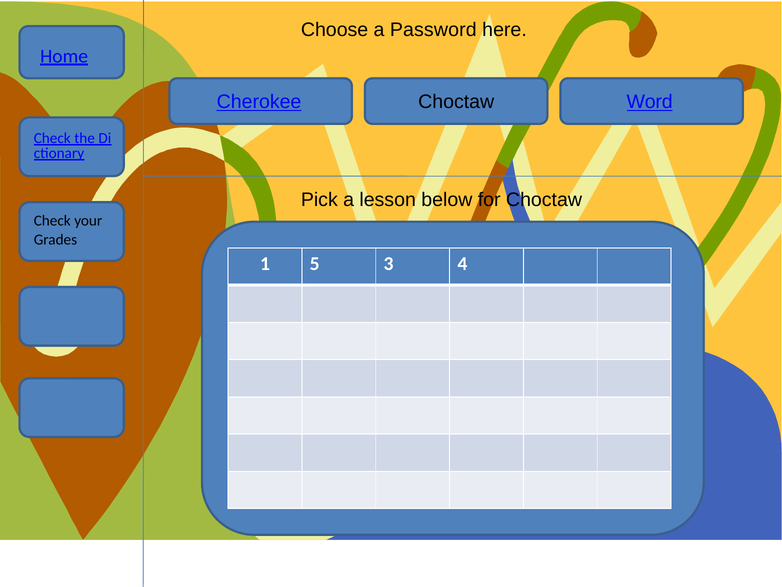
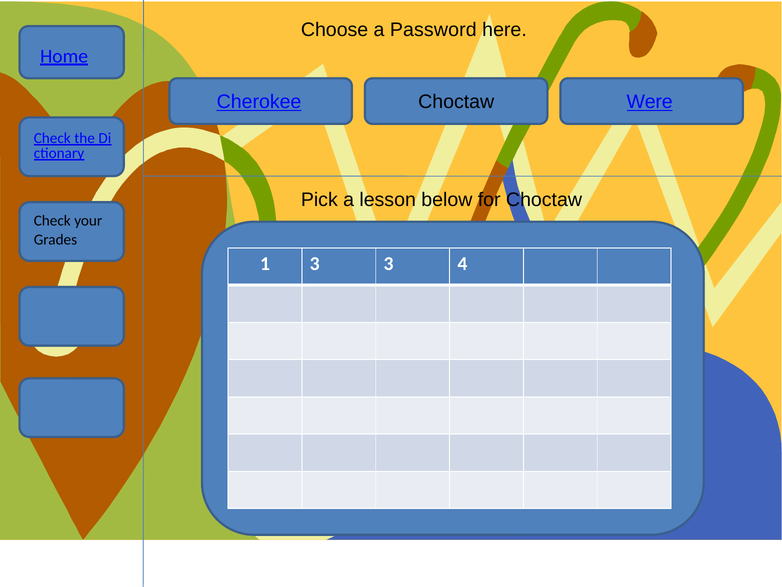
Word: Word -> Were (650, 102)
1 5: 5 -> 3 (315, 264)
